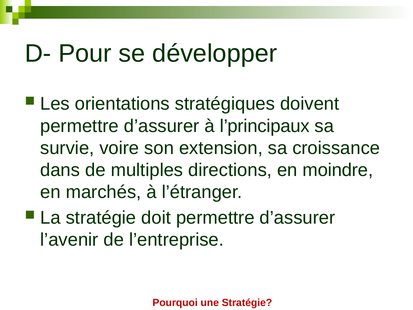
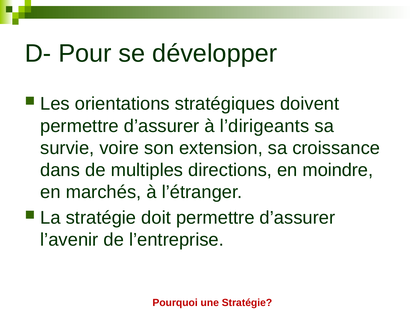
l’principaux: l’principaux -> l’dirigeants (265, 126)
